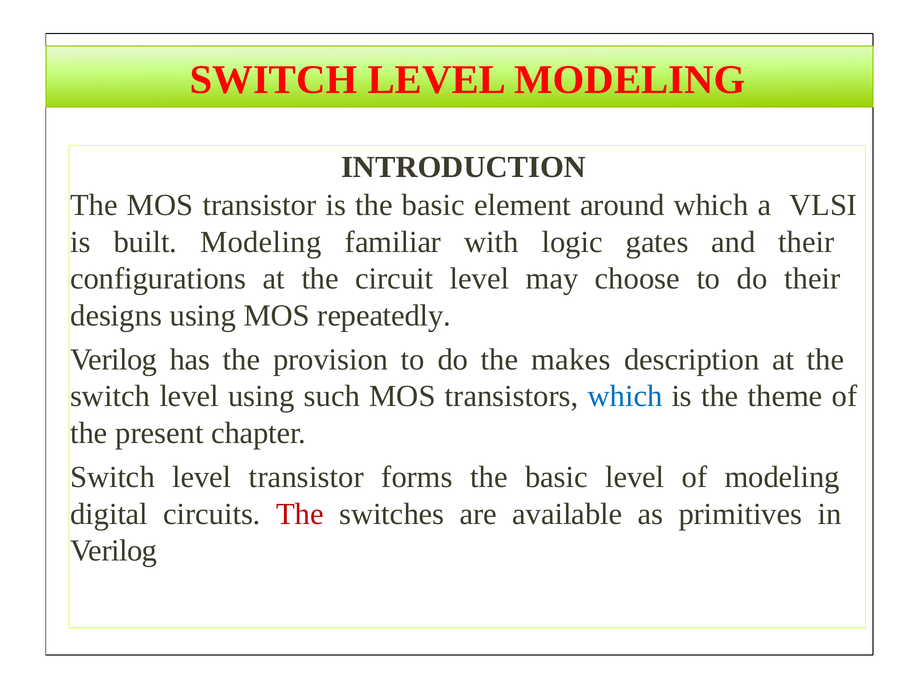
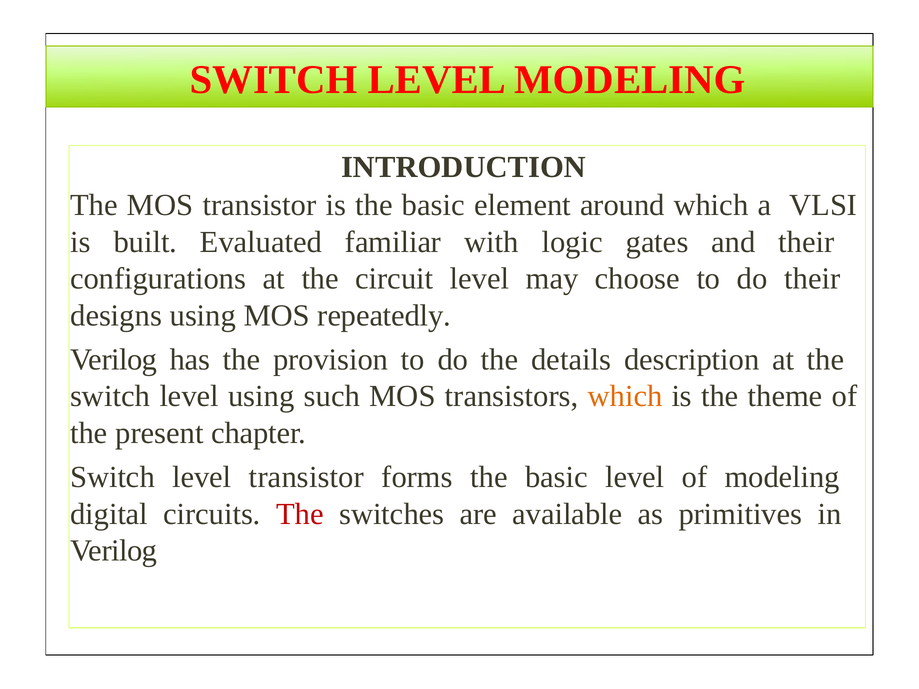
built Modeling: Modeling -> Evaluated (261, 242)
makes: makes -> details (571, 360)
which colour: blue -> orange (625, 397)
